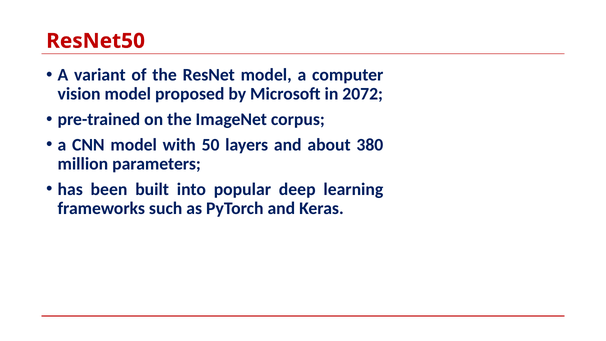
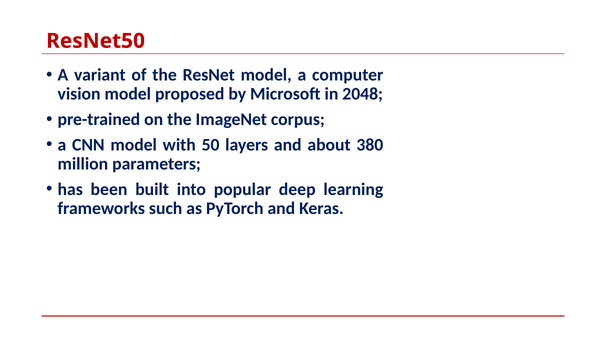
2072: 2072 -> 2048 (363, 94)
